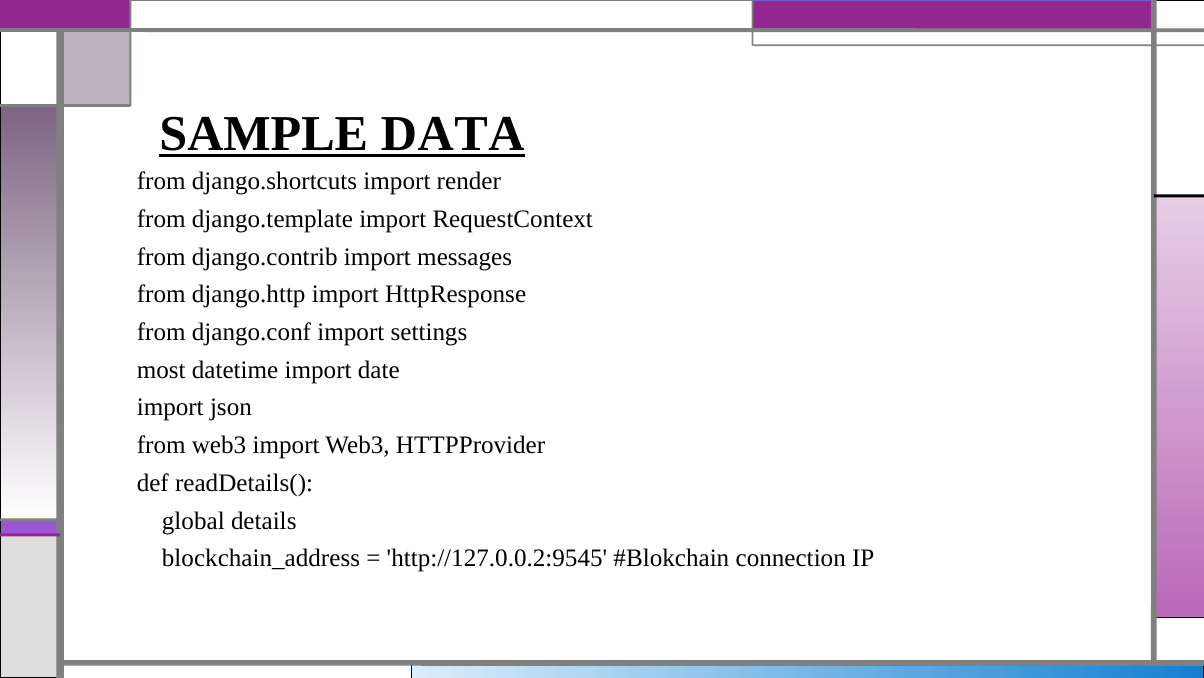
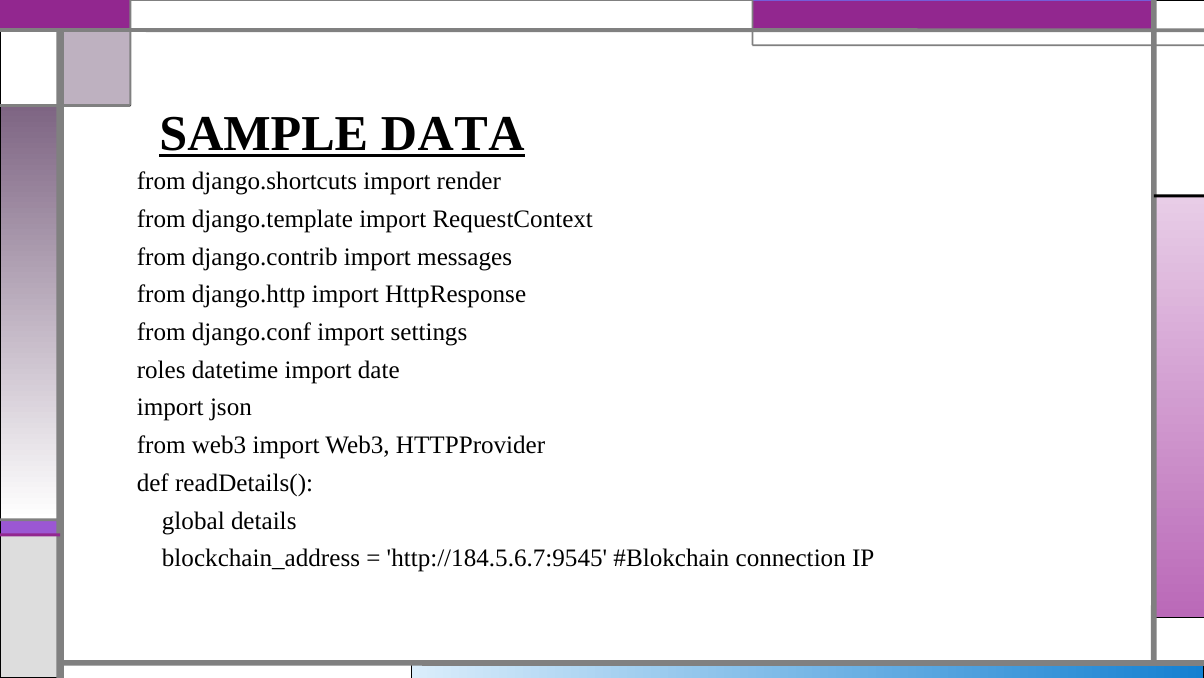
most: most -> roles (161, 370)
http://127.0.0.2:9545: http://127.0.0.2:9545 -> http://184.5.6.7:9545 (497, 558)
